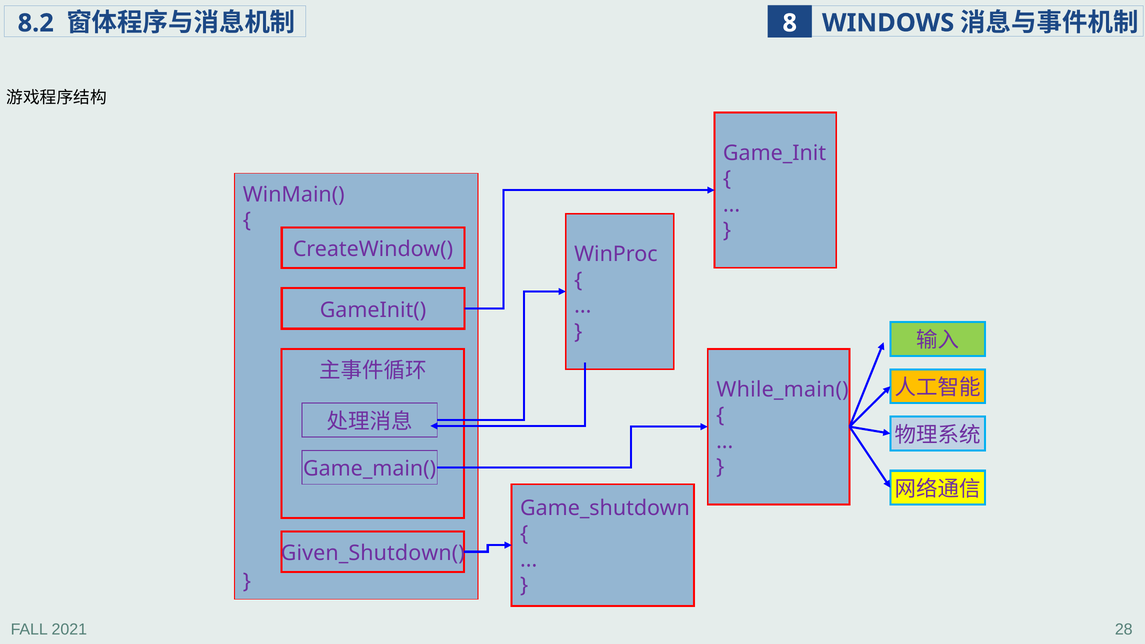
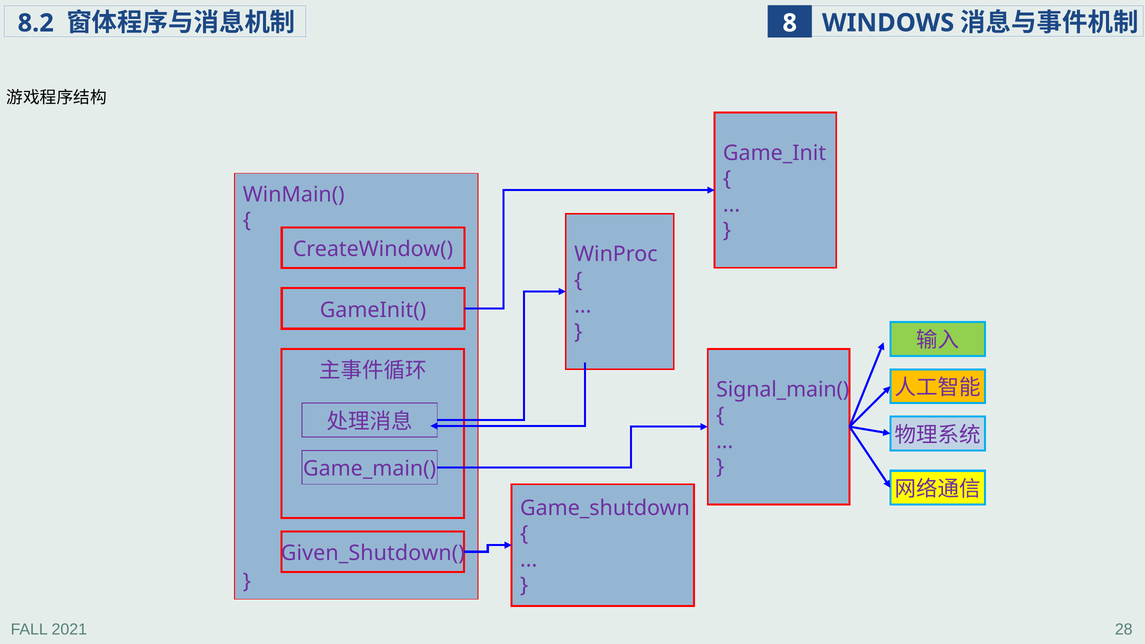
While_main(: While_main( -> Signal_main( (783, 390)
